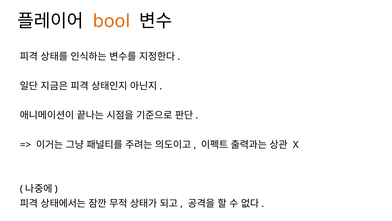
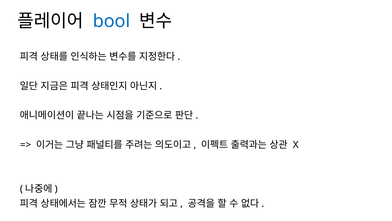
bool colour: orange -> blue (111, 21)
